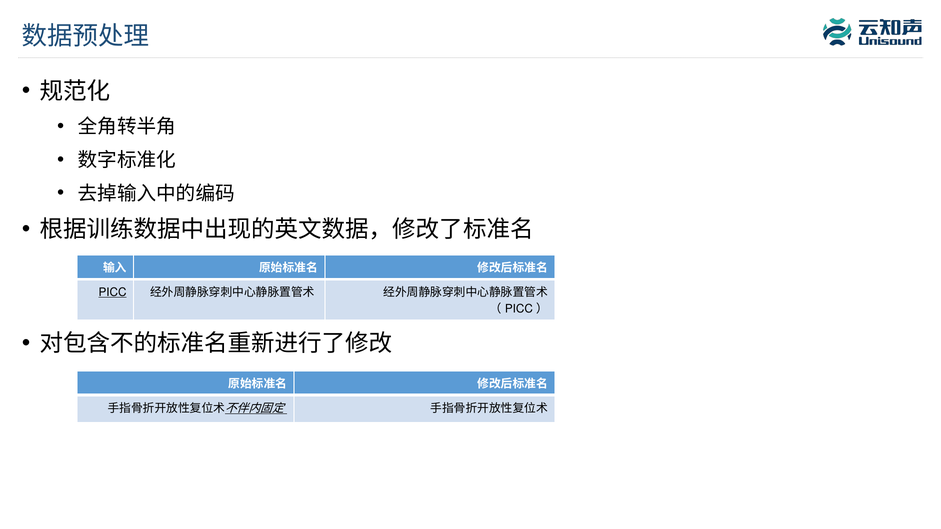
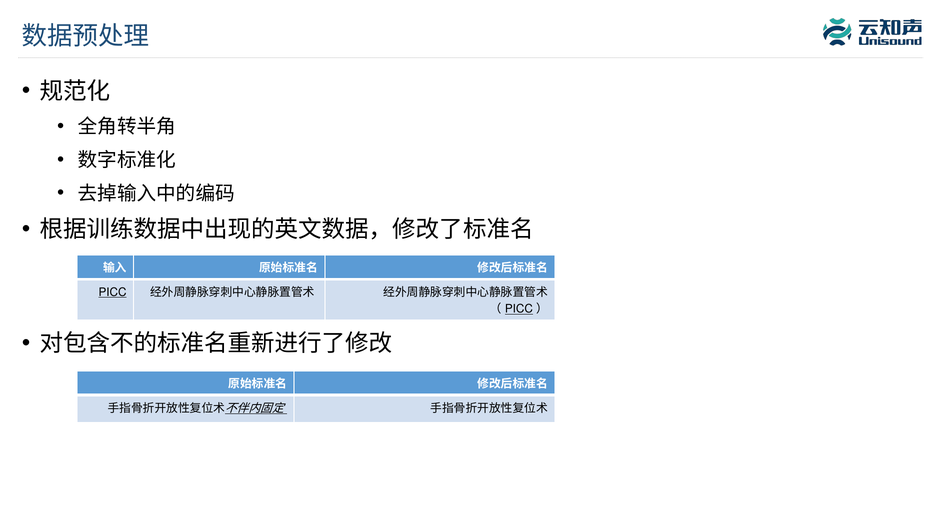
PICC underline: none -> present (519, 309)
